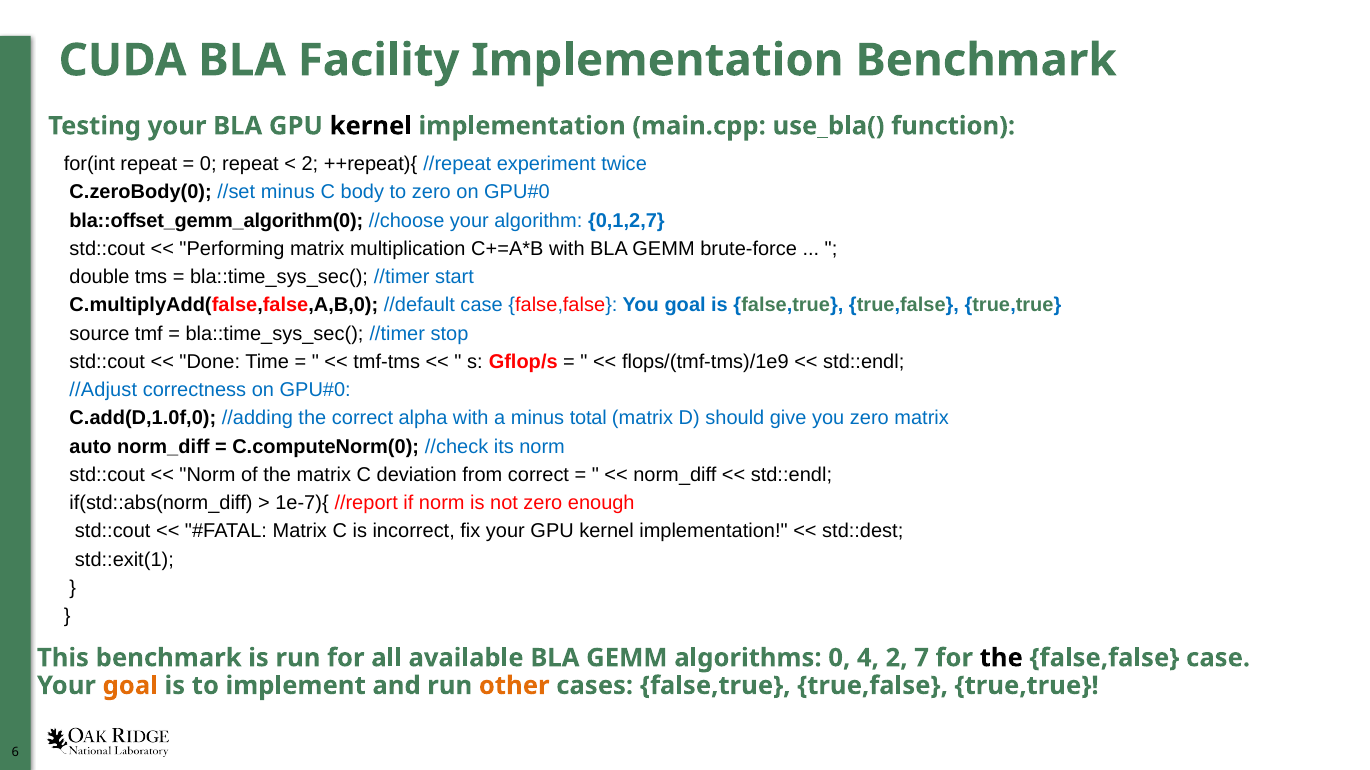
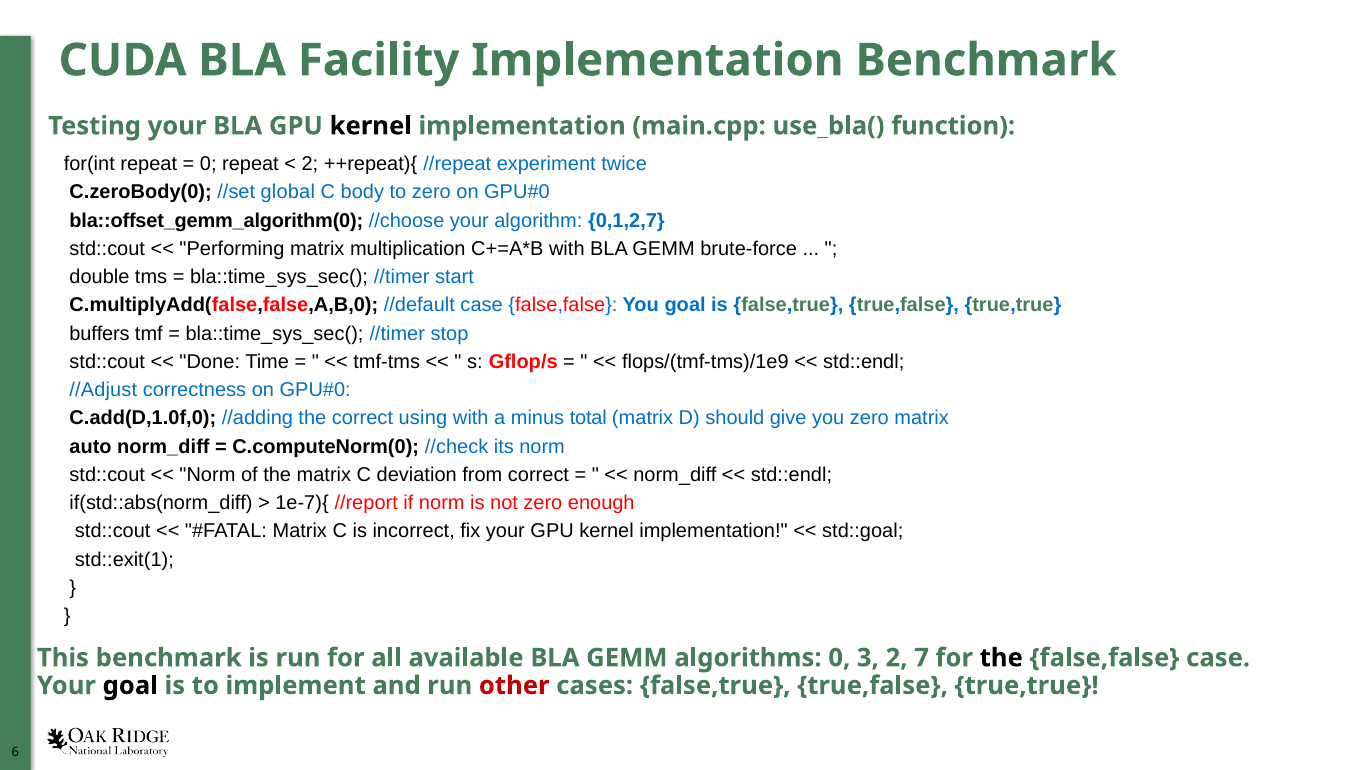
//set minus: minus -> global (288, 192)
source: source -> buffers (100, 334)
alpha: alpha -> using (423, 419)
std::dest: std::dest -> std::goal (863, 532)
4: 4 -> 3 (868, 658)
goal colour: orange -> black (130, 686)
other colour: orange -> red (514, 686)
